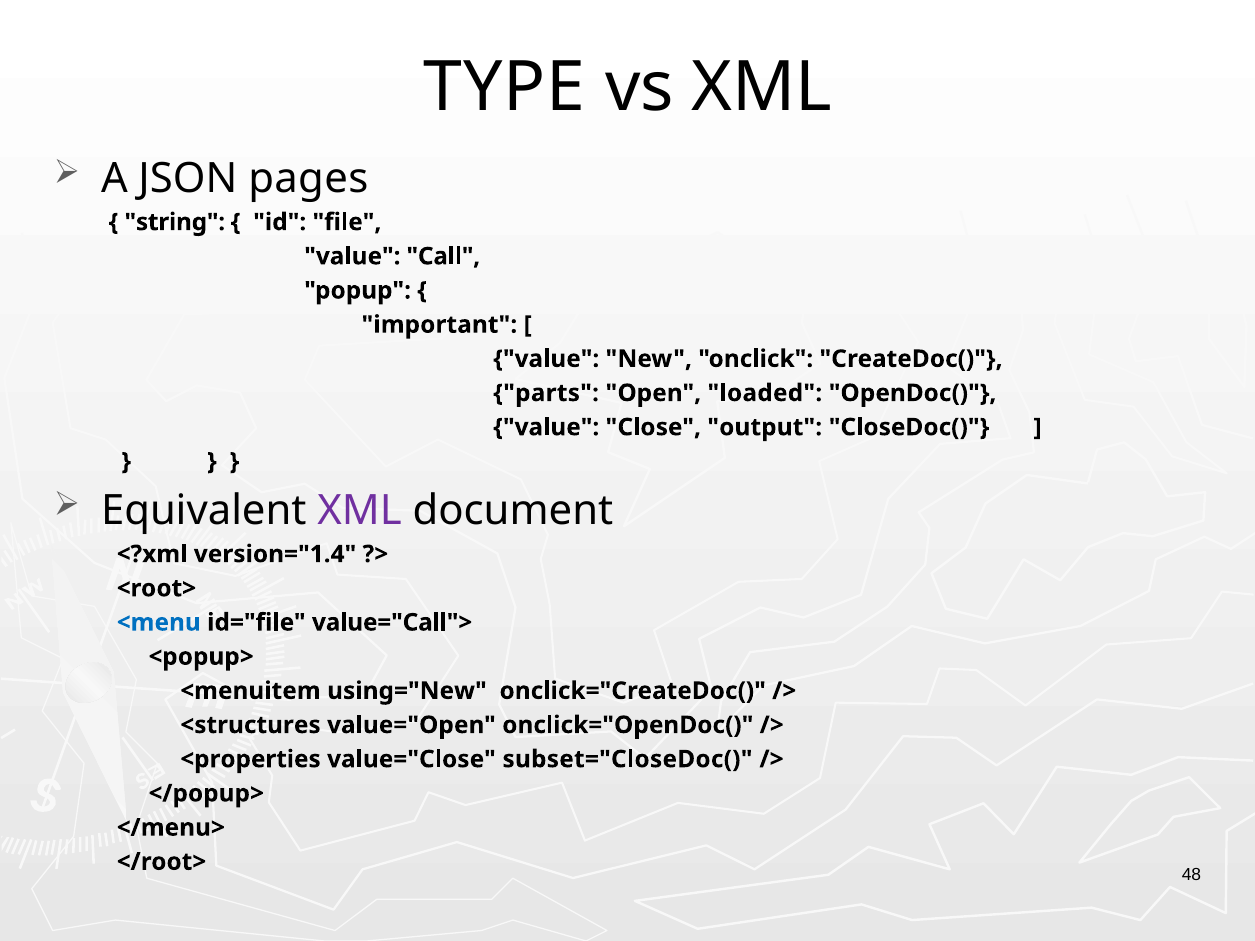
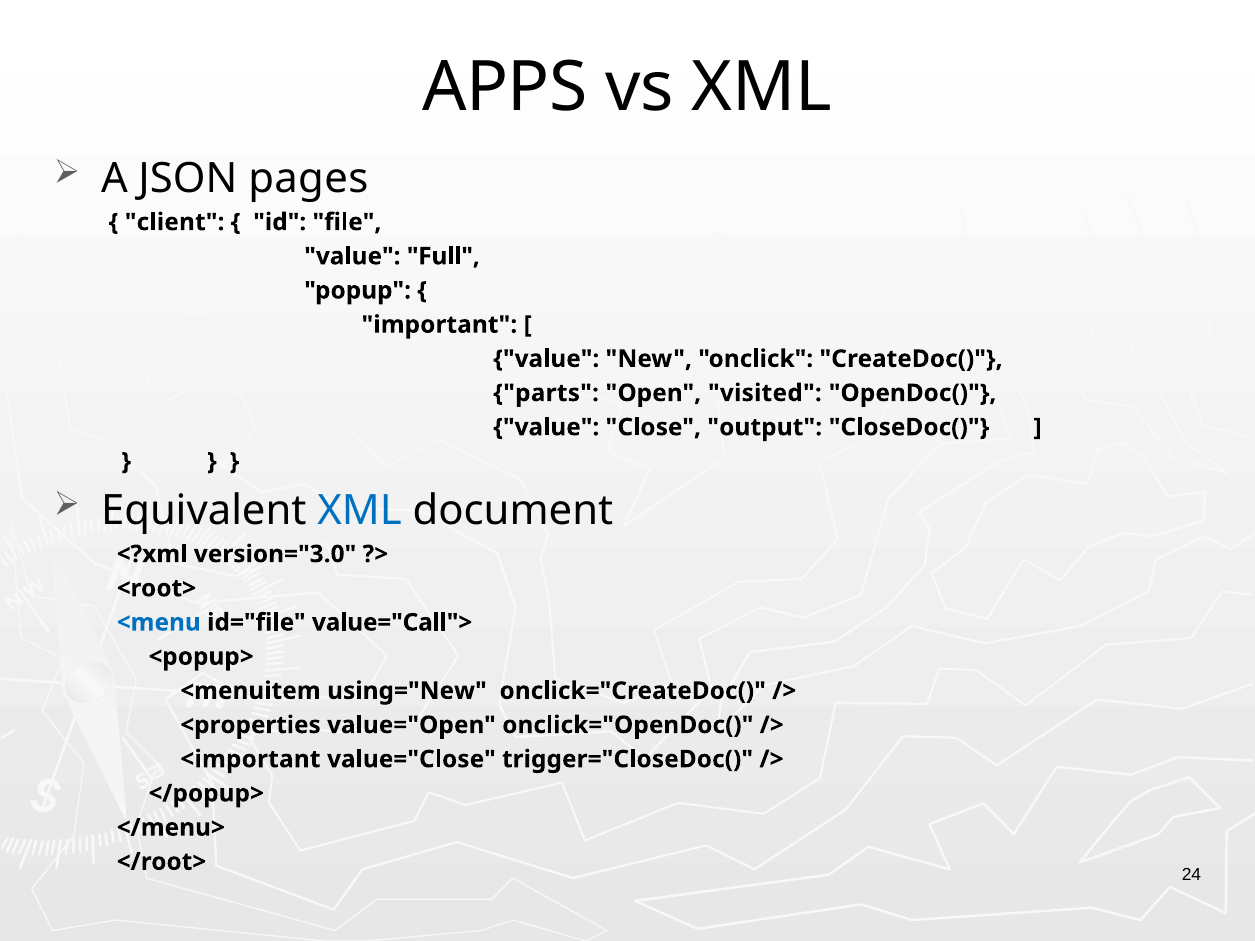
TYPE: TYPE -> APPS (505, 88)
string: string -> client (175, 222)
Call: Call -> Full (443, 256)
loaded: loaded -> visited (765, 393)
XML colour: purple -> blue (360, 511)
version="1.4: version="1.4 -> version="3.0 (275, 554)
<structures: <structures -> <properties (251, 725)
<properties: <properties -> <important (250, 759)
subset="CloseDoc(: subset="CloseDoc( -> trigger="CloseDoc( (628, 759)
48: 48 -> 24 (1192, 875)
